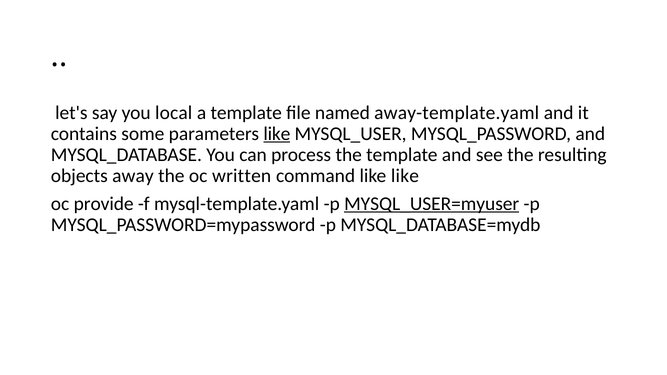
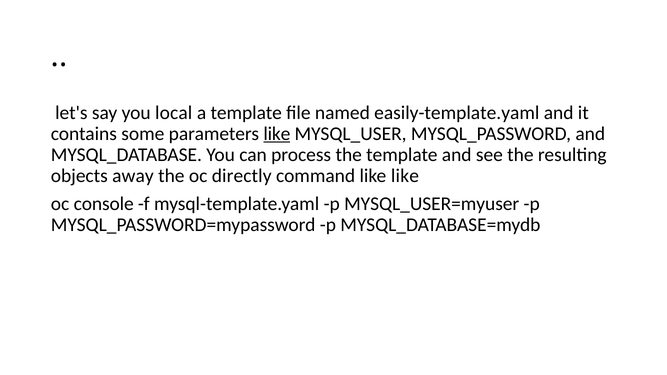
away-template.yaml: away-template.yaml -> easily-template.yaml (457, 113)
written: written -> directly (242, 176)
provide: provide -> console (104, 204)
MYSQL_USER=myuser underline: present -> none (432, 204)
